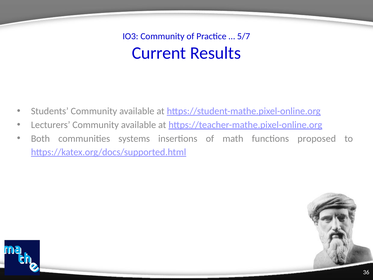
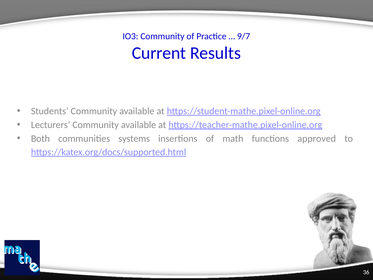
5/7: 5/7 -> 9/7 (244, 36)
proposed: proposed -> approved (317, 138)
